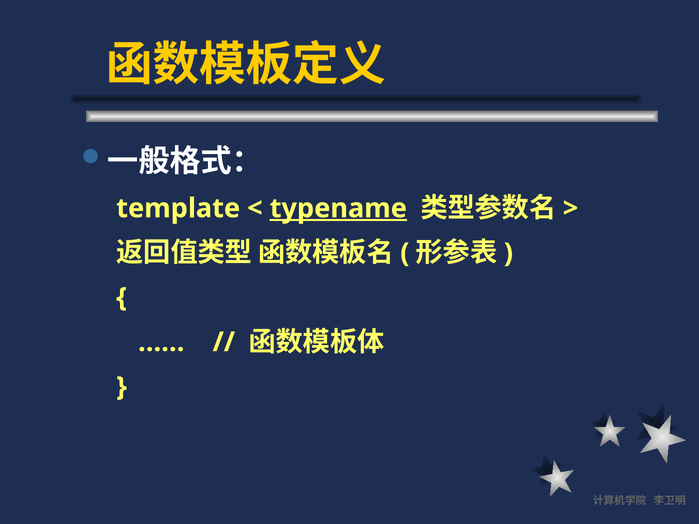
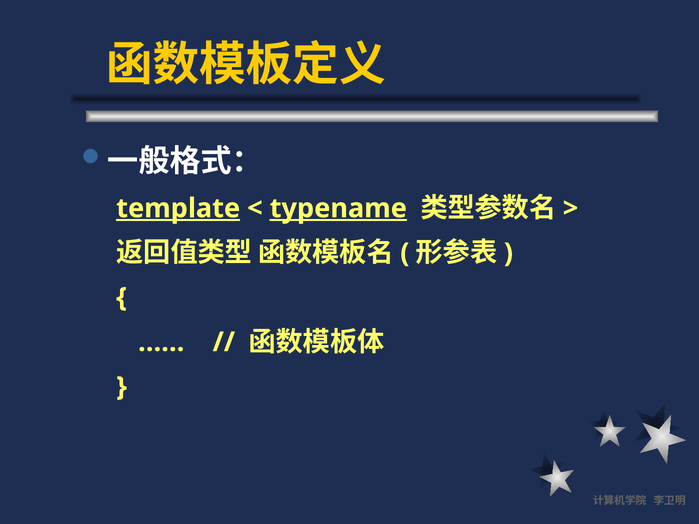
template underline: none -> present (178, 208)
